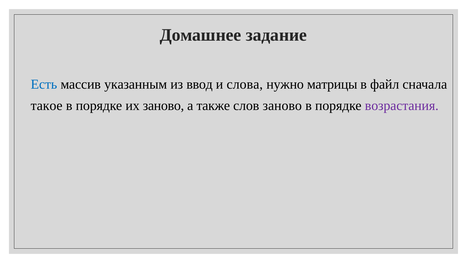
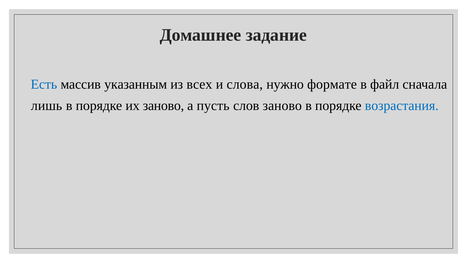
ввод: ввод -> всех (199, 84)
матрицы: матрицы -> формате (332, 84)
такое: такое -> лишь (47, 106)
также: также -> пусть (213, 106)
возрастания colour: purple -> blue (402, 106)
